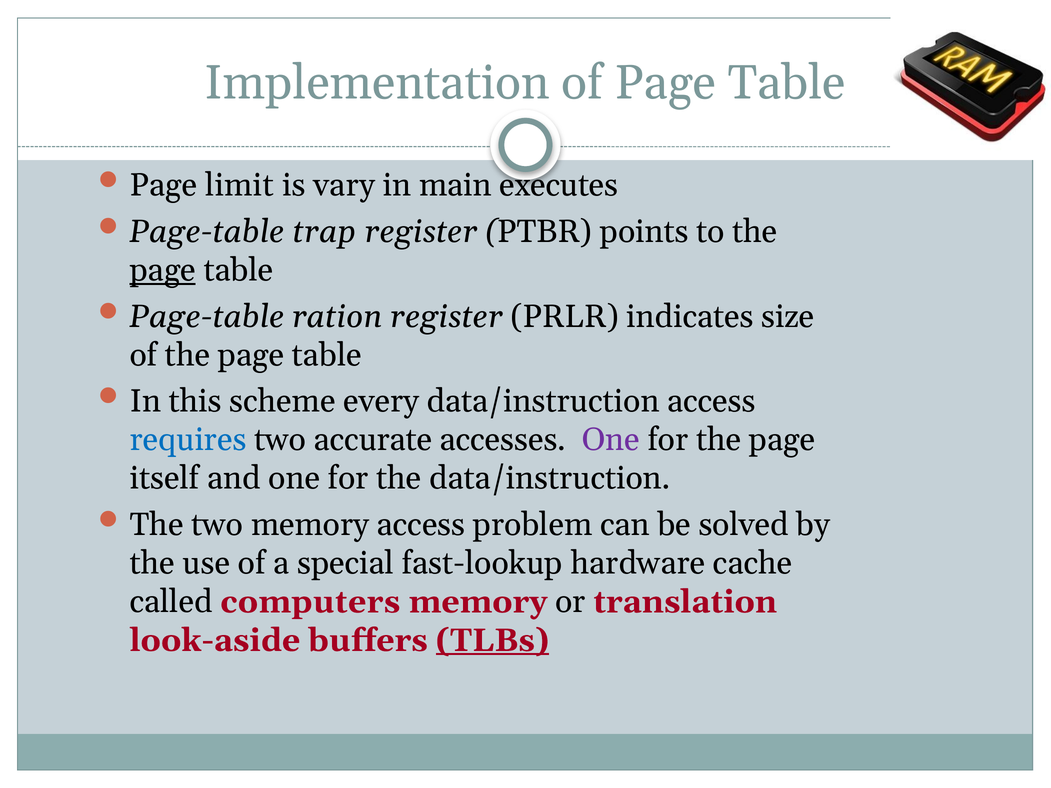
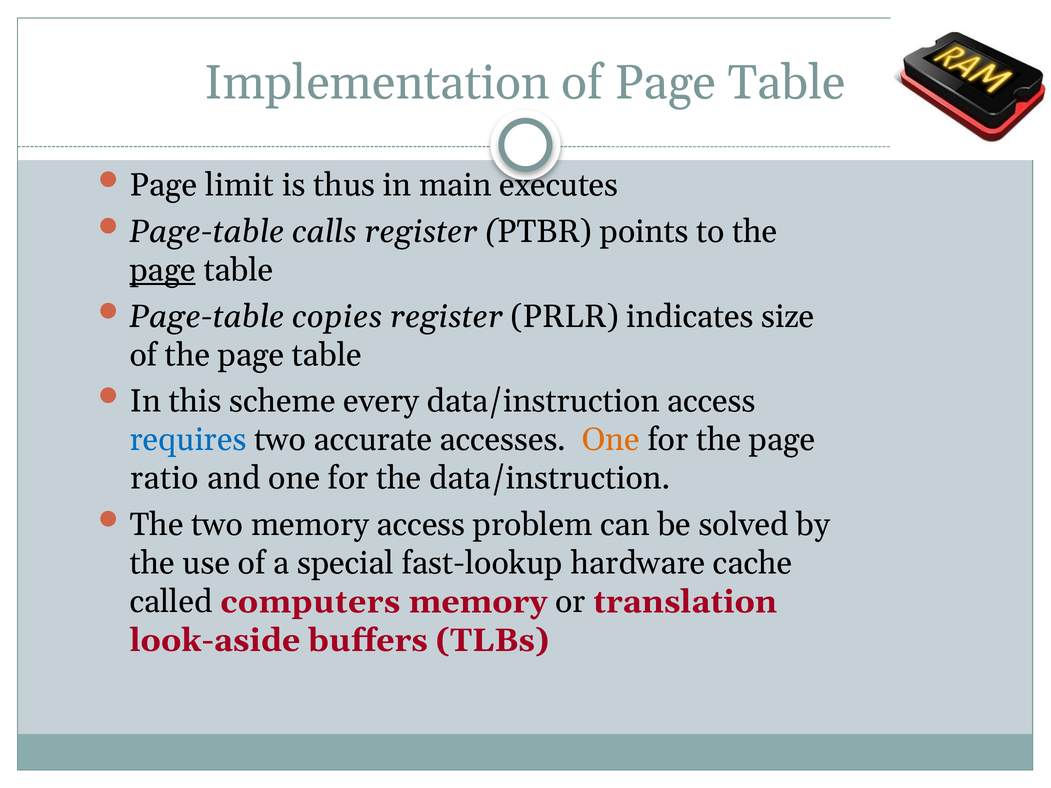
vary: vary -> thus (344, 185)
trap: trap -> calls (325, 232)
ration: ration -> copies (337, 317)
One colour: purple -> orange (611, 440)
itself: itself -> ratio (164, 479)
TLBs underline: present -> none (492, 641)
